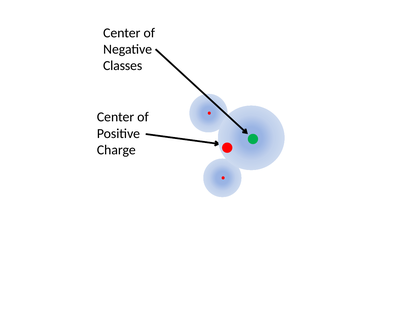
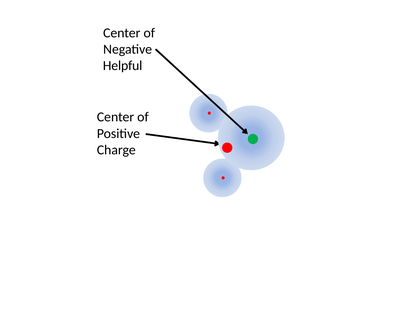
Classes: Classes -> Helpful (123, 66)
